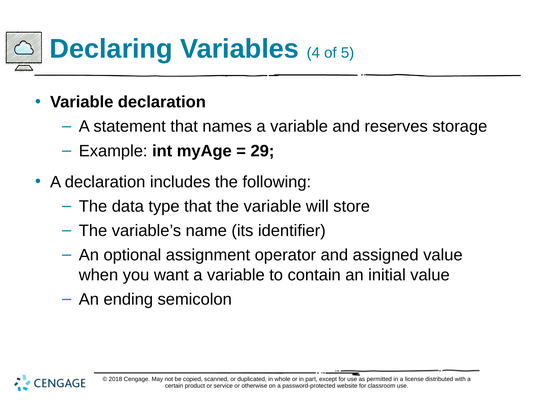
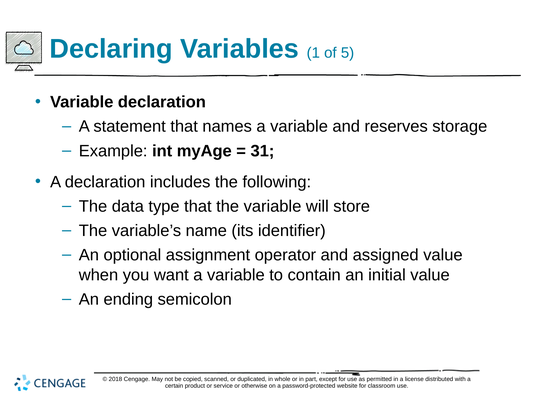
4: 4 -> 1 (313, 53)
29: 29 -> 31 (262, 151)
